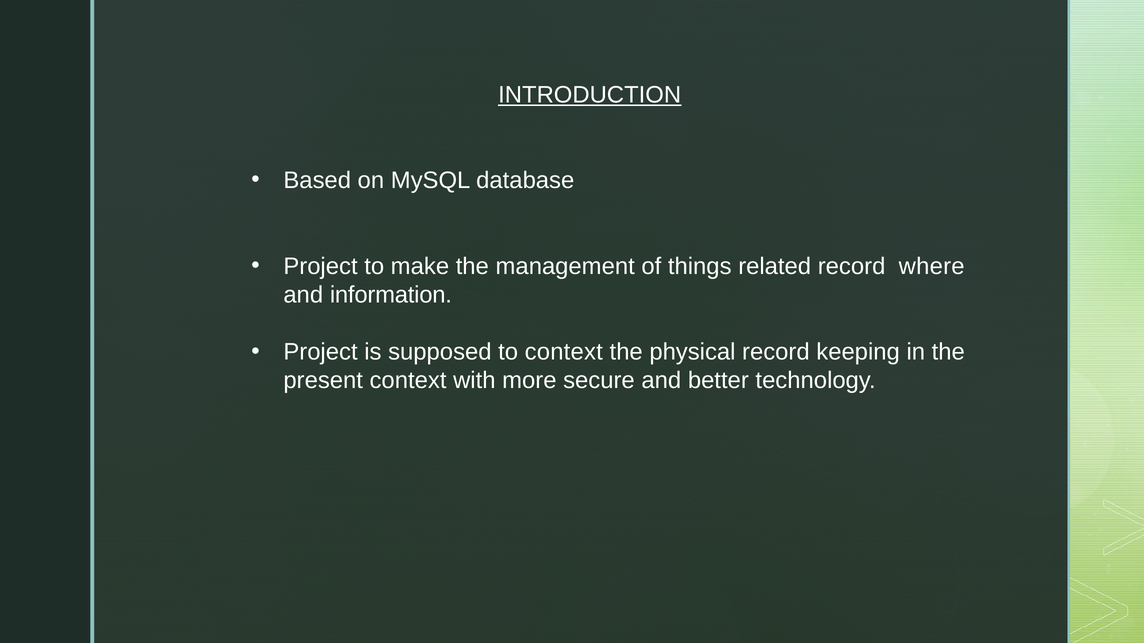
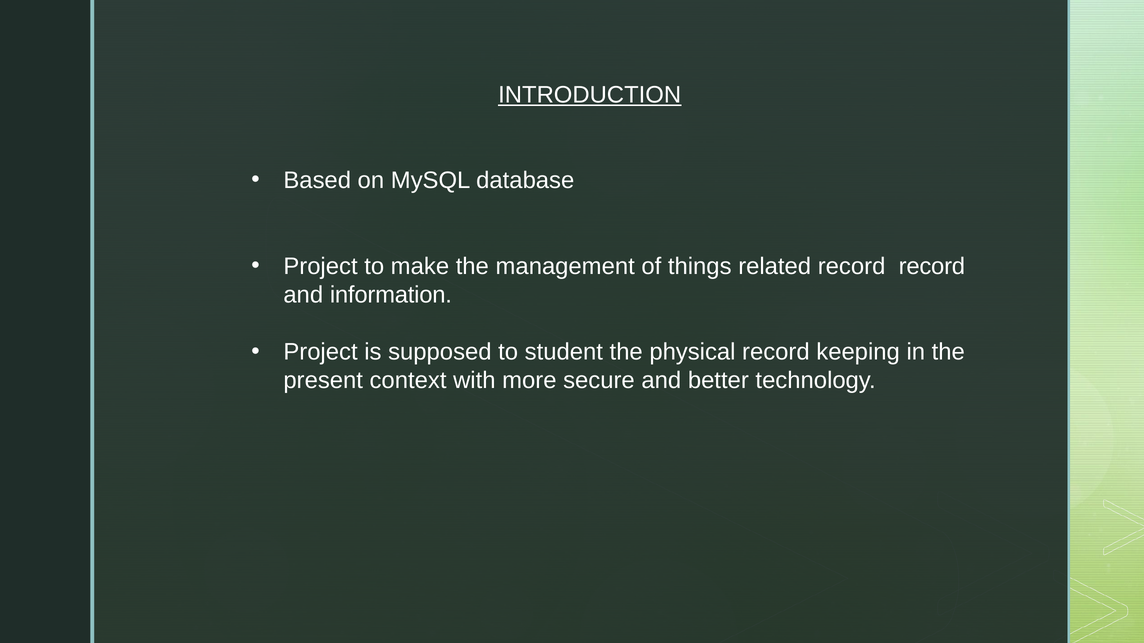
record where: where -> record (932, 266)
to context: context -> student (564, 352)
